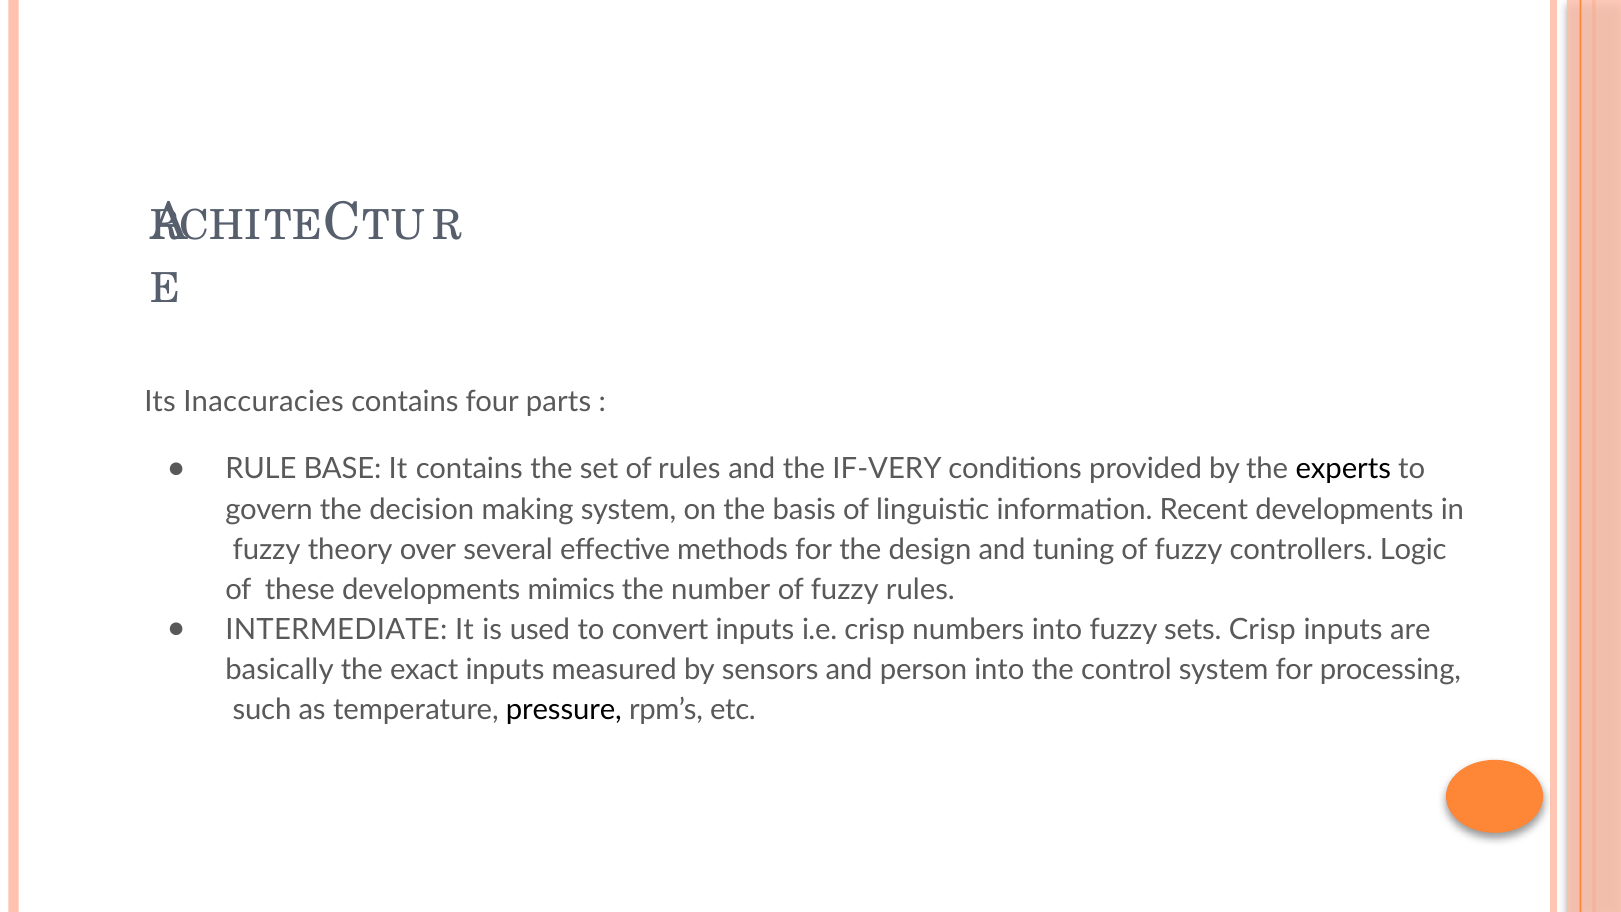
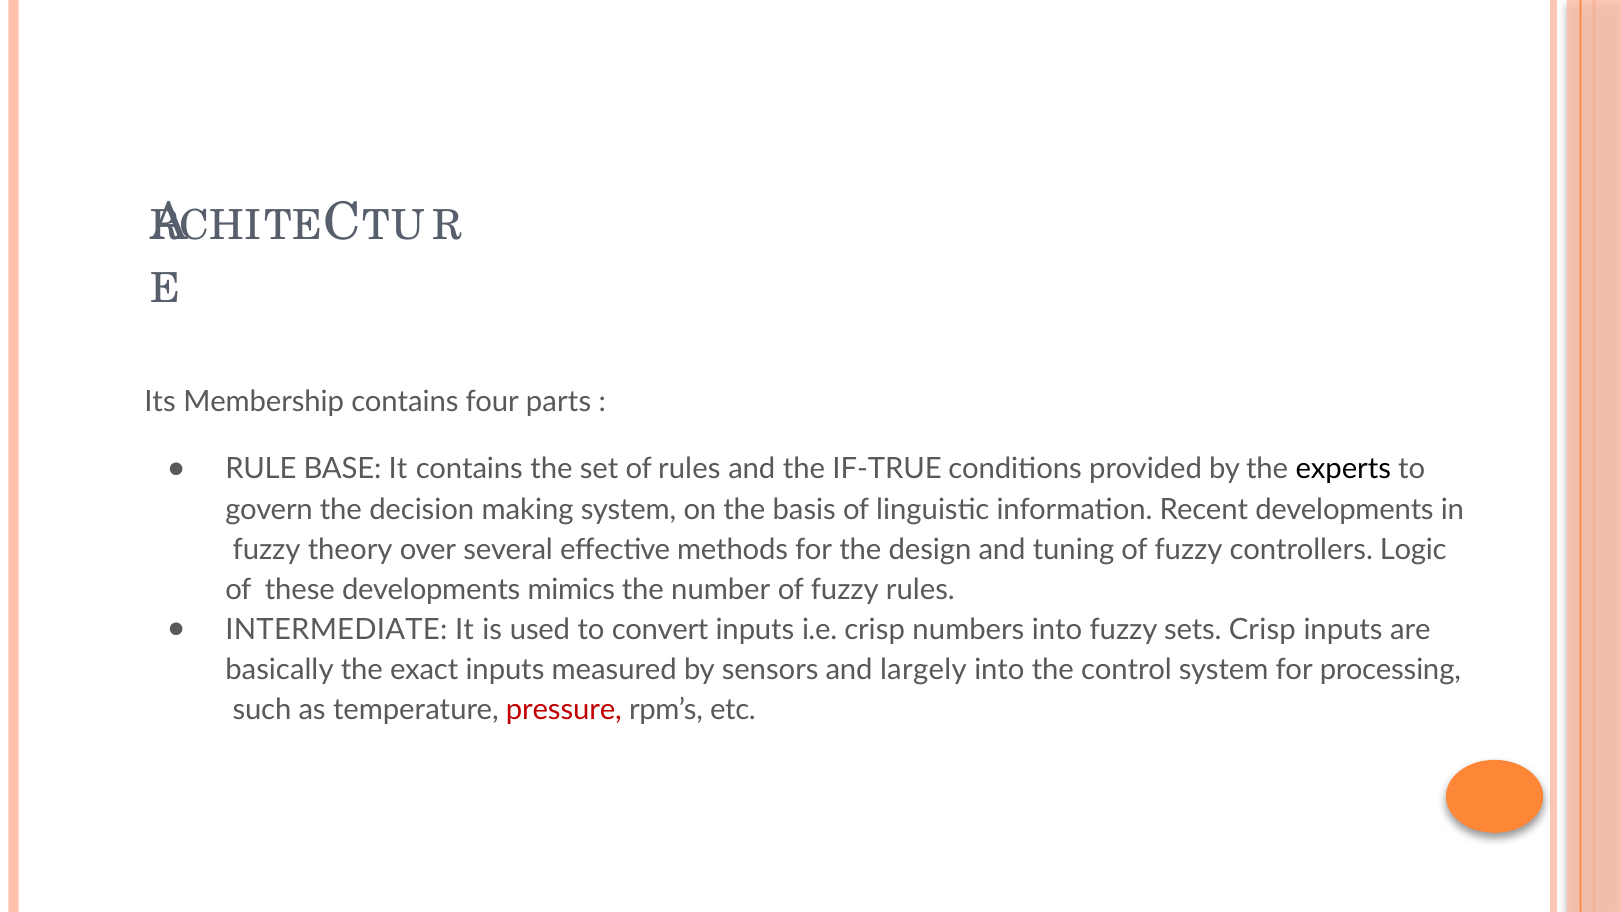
Inaccuracies: Inaccuracies -> Membership (264, 402)
IF-VERY: IF-VERY -> IF-TRUE (887, 469)
person: person -> largely (923, 670)
pressure colour: black -> red (564, 710)
